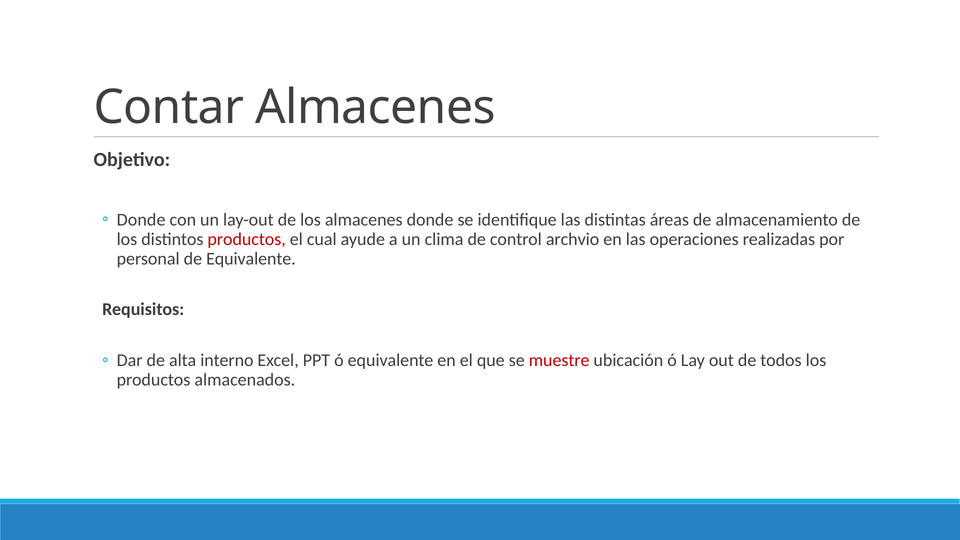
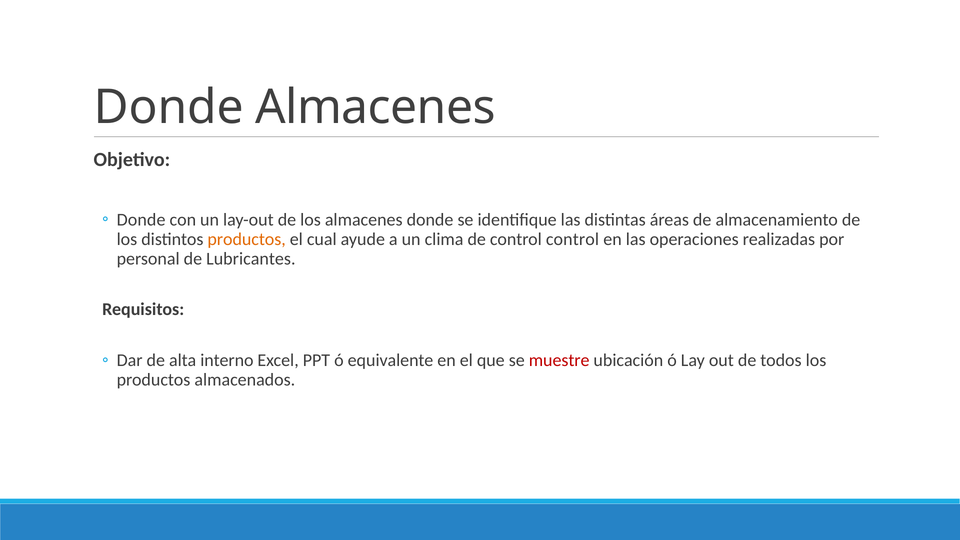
Contar: Contar -> Donde (169, 108)
productos colour: red -> orange (247, 239)
control archvio: archvio -> control (572, 239)
de Equivalente: Equivalente -> Lubricantes (251, 259)
